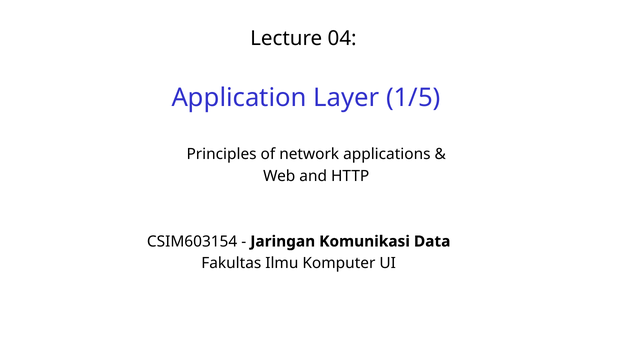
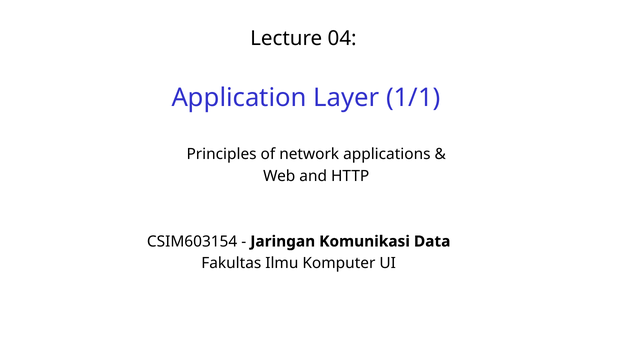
1/5: 1/5 -> 1/1 (413, 98)
